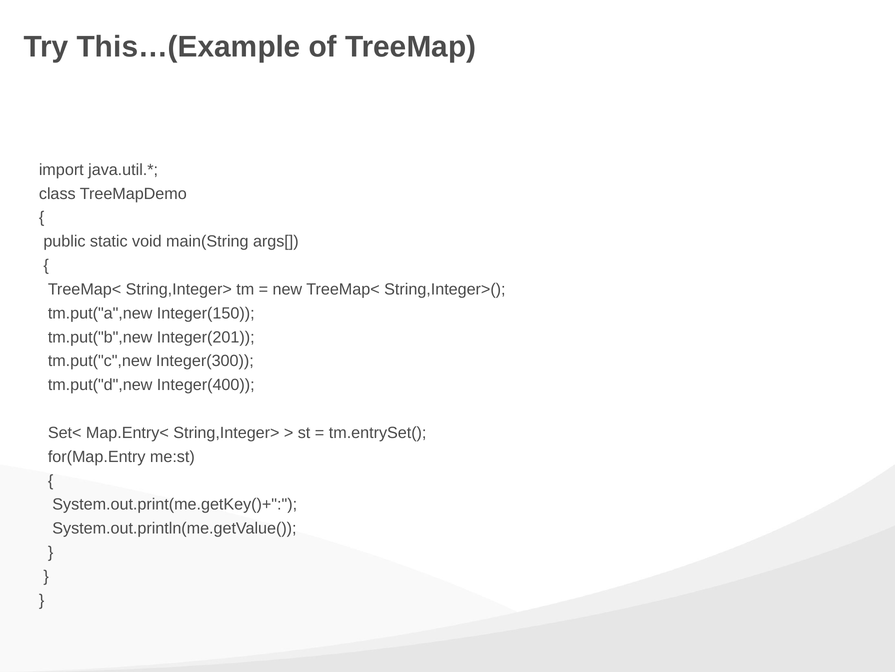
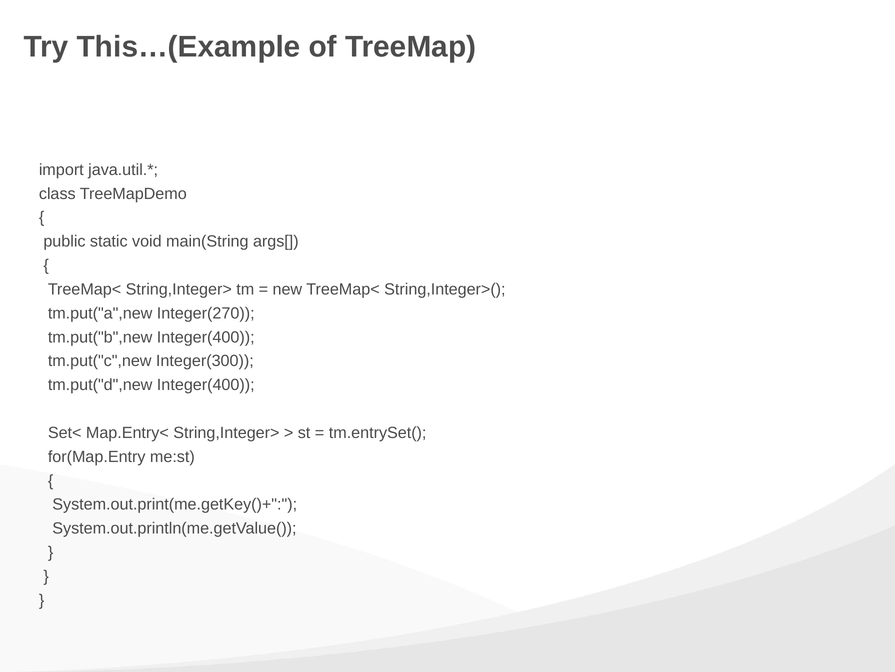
Integer(150: Integer(150 -> Integer(270 (206, 313)
tm.put("b",new Integer(201: Integer(201 -> Integer(400 (206, 337)
